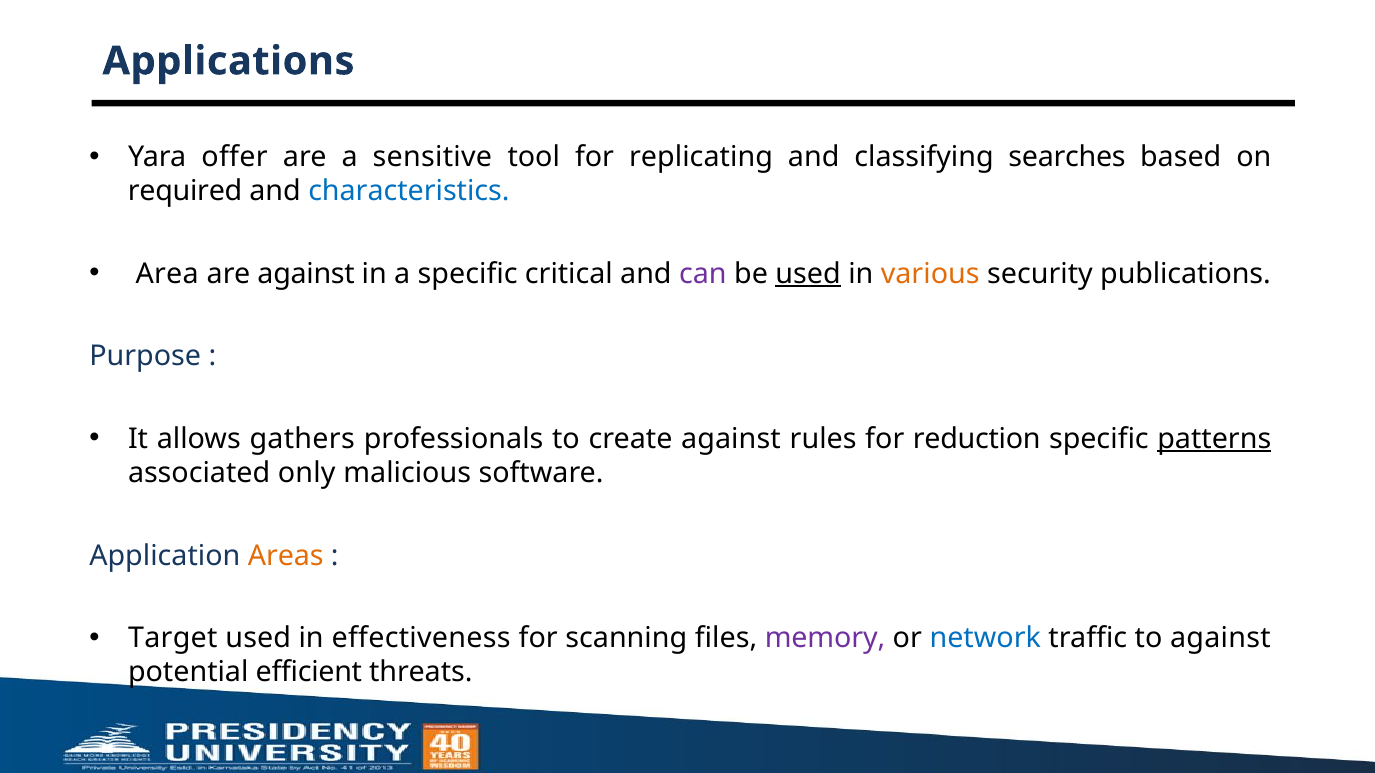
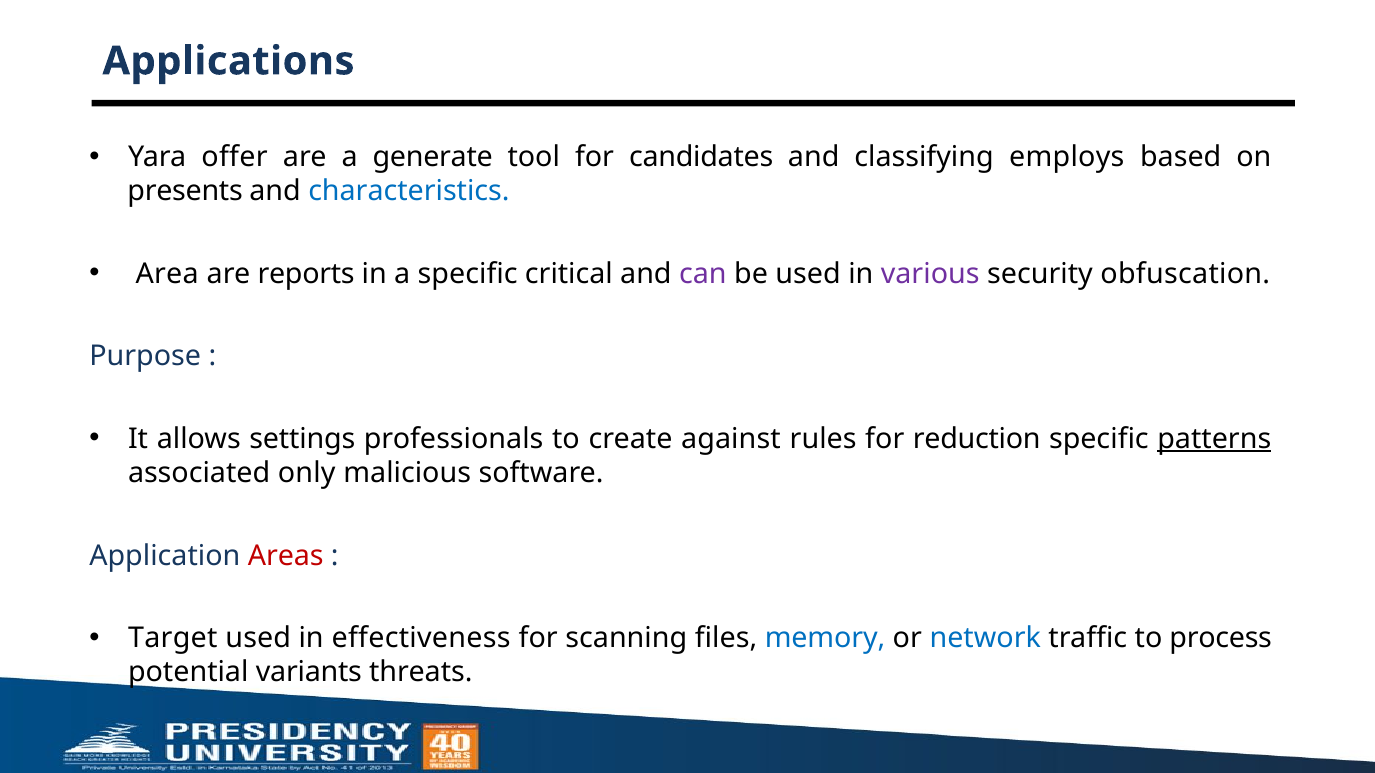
sensitive: sensitive -> generate (433, 157)
replicating: replicating -> candidates (701, 157)
searches: searches -> employs (1067, 157)
required: required -> presents (185, 192)
are against: against -> reports (306, 274)
used underline: present -> none (808, 274)
various colour: orange -> purple (930, 274)
publications: publications -> obfuscation (1185, 274)
gathers: gathers -> settings (302, 439)
Areas colour: orange -> red (286, 556)
memory colour: purple -> blue (825, 638)
to against: against -> process (1221, 638)
efficient: efficient -> variants (309, 673)
